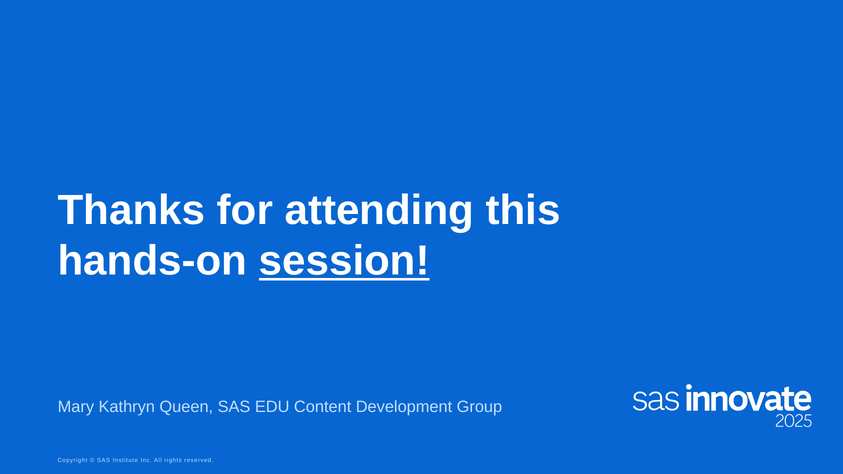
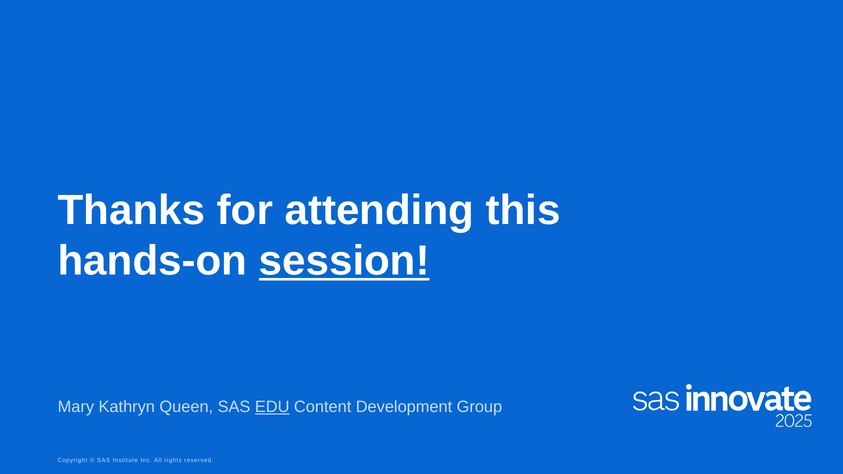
EDU underline: none -> present (272, 407)
